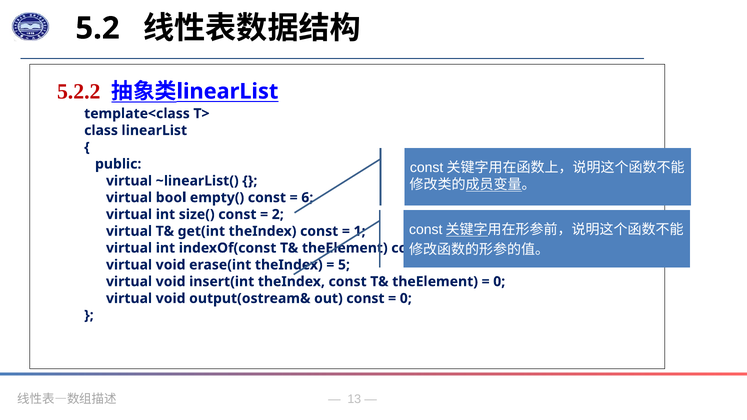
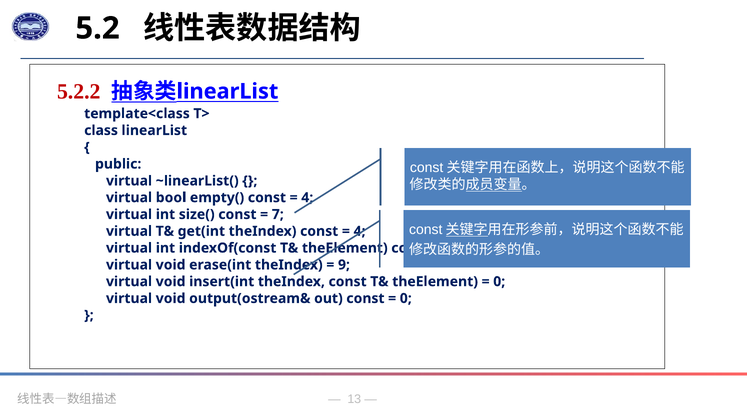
6: 6 -> 4 (307, 198)
2: 2 -> 7 (278, 214)
1: 1 -> 4 (360, 231)
5: 5 -> 9 (344, 265)
